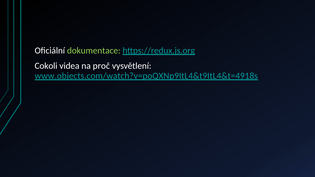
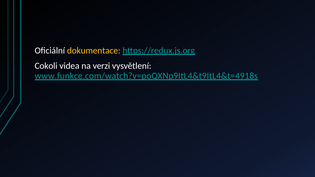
dokumentace colour: light green -> yellow (94, 51)
proč: proč -> verzi (101, 66)
www.objects.com/watch?v=poQXNp9ItL4&t9ItL4&t=4918s: www.objects.com/watch?v=poQXNp9ItL4&t9ItL4&t=4918s -> www.funkce.com/watch?v=poQXNp9ItL4&t9ItL4&t=4918s (146, 76)
